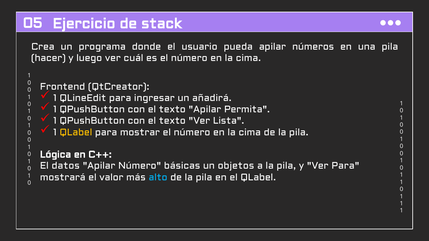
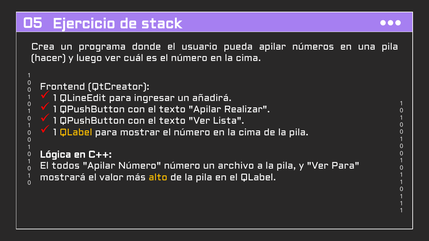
Permita: Permita -> Realizar (247, 110)
datos: datos -> todos (66, 166)
Número básicas: básicas -> número (182, 166)
objetos: objetos -> archivo (236, 166)
alto colour: light blue -> yellow (158, 177)
